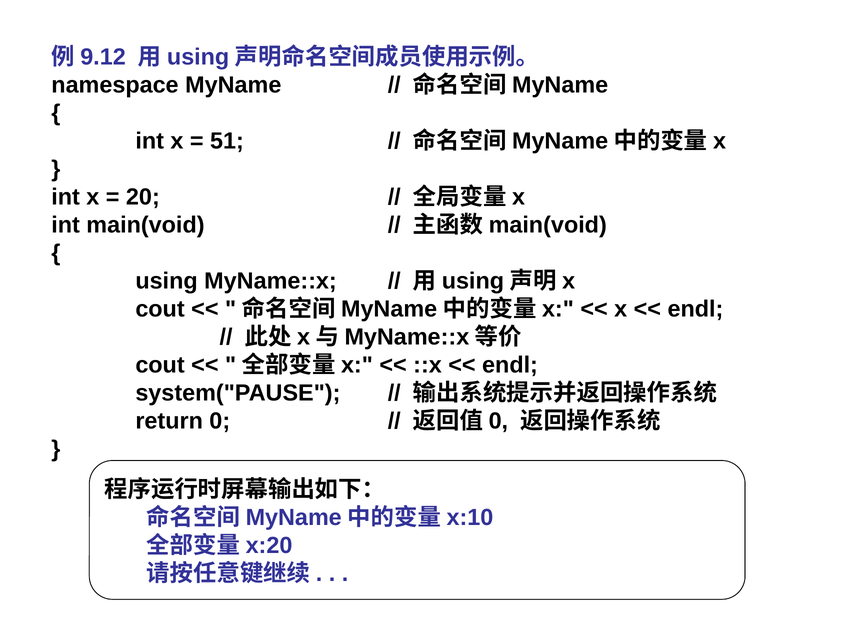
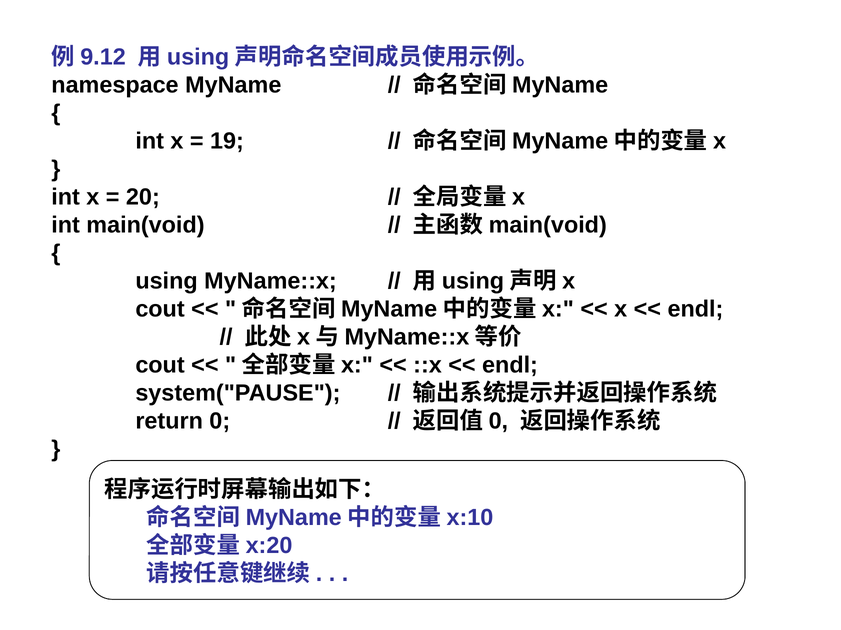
51: 51 -> 19 (227, 141)
